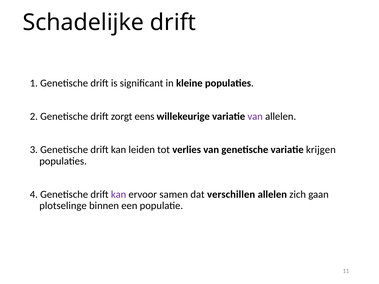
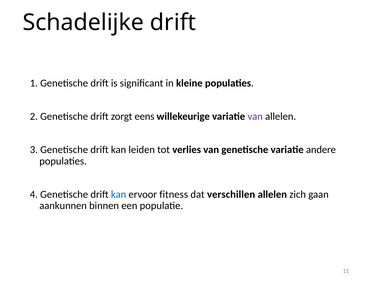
krijgen: krijgen -> andere (321, 150)
kan colour: purple -> blue (119, 194)
samen: samen -> fitness (174, 194)
plotselinge: plotselinge -> aankunnen (63, 206)
